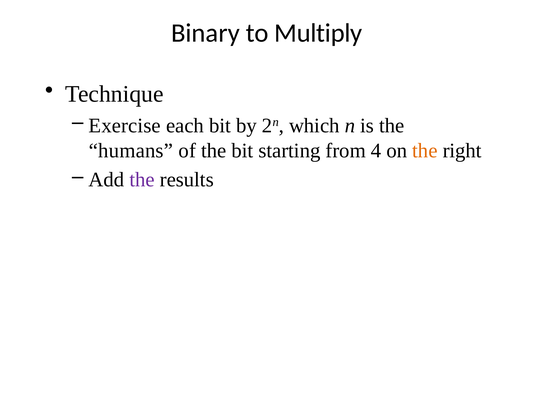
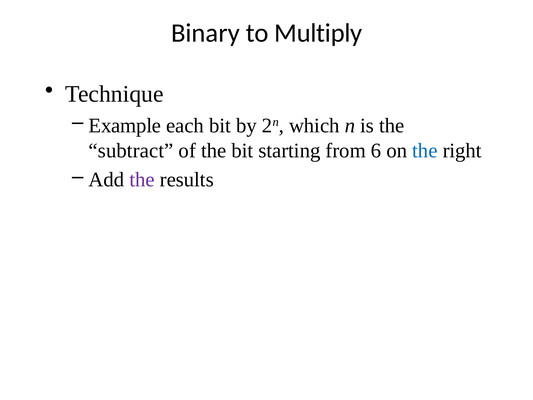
Exercise: Exercise -> Example (125, 126)
humans: humans -> subtract (131, 151)
4: 4 -> 6 (376, 151)
the colour: orange -> blue (425, 151)
